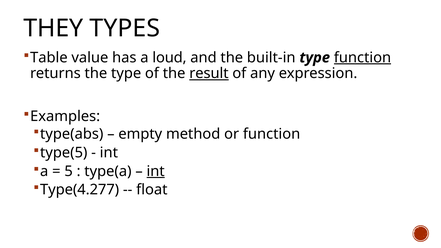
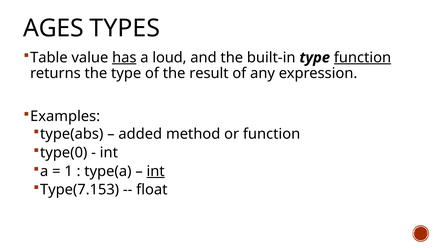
THEY: THEY -> AGES (53, 28)
has underline: none -> present (124, 58)
result underline: present -> none (209, 73)
empty: empty -> added (140, 134)
type(5: type(5 -> type(0 (64, 153)
5: 5 -> 1 (69, 171)
Type(4.277: Type(4.277 -> Type(7.153 (80, 190)
